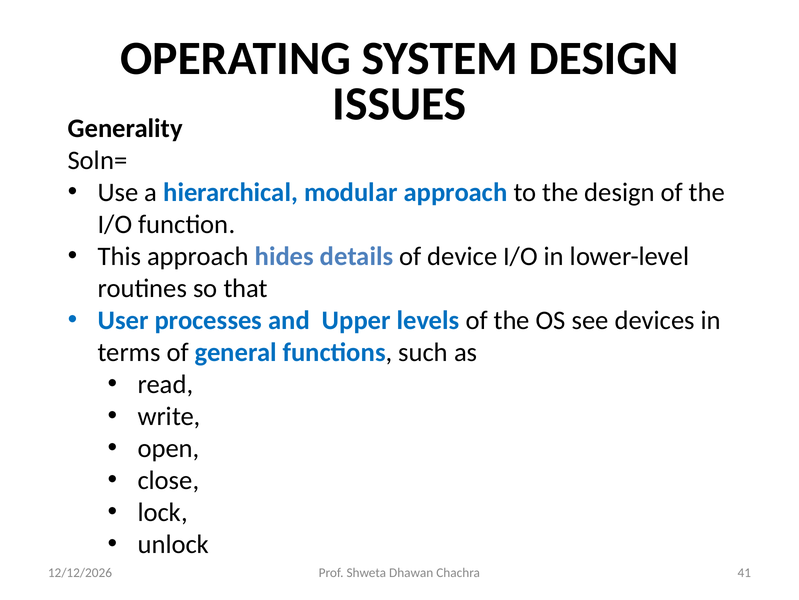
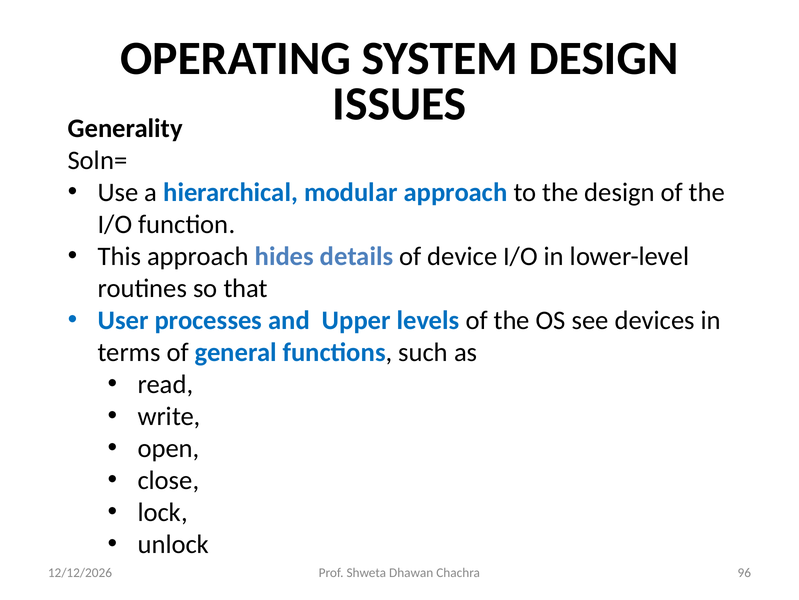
41: 41 -> 96 (744, 572)
